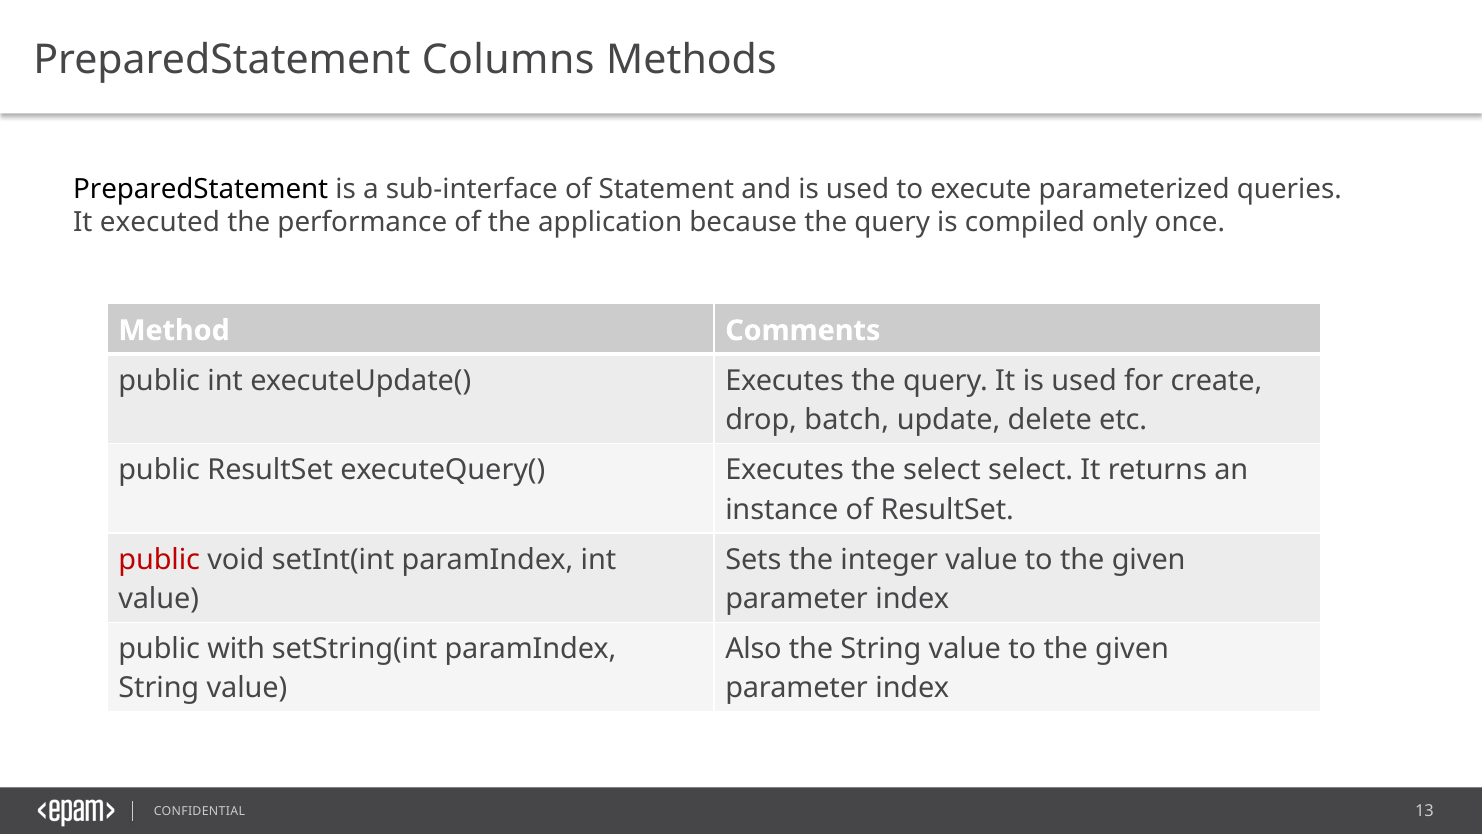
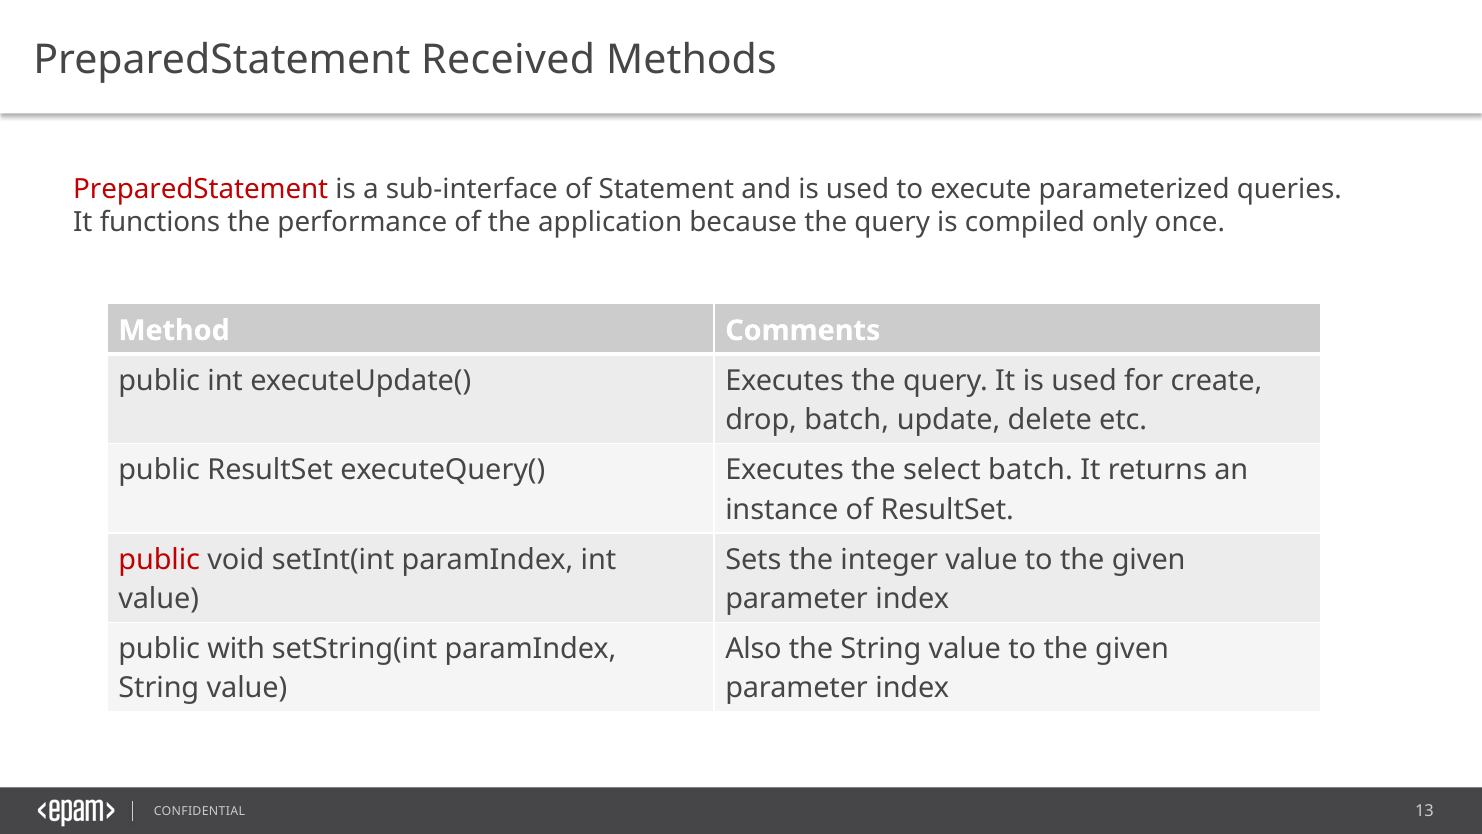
Columns: Columns -> Received (508, 60)
PreparedStatement colour: black -> red (201, 189)
executed: executed -> functions (160, 223)
select select: select -> batch (1030, 470)
